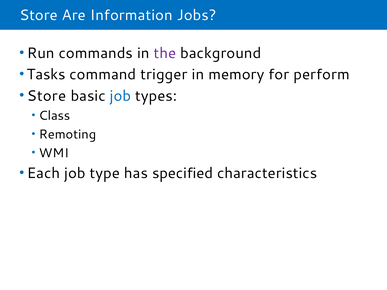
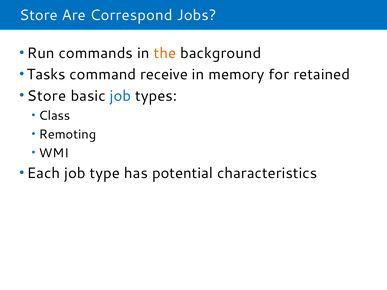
Information: Information -> Correspond (131, 15)
the colour: purple -> orange (165, 53)
trigger: trigger -> receive (164, 75)
perform: perform -> retained (322, 75)
specified: specified -> potential (183, 173)
